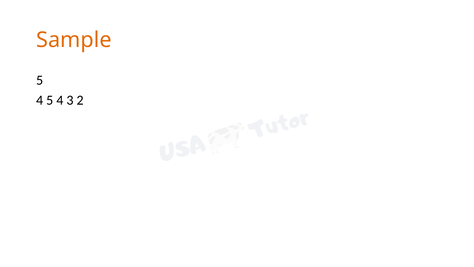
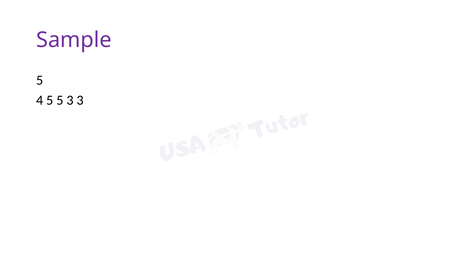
Sample colour: orange -> purple (74, 40)
4 5 4: 4 -> 5 (60, 100)
3 2: 2 -> 3 (80, 100)
